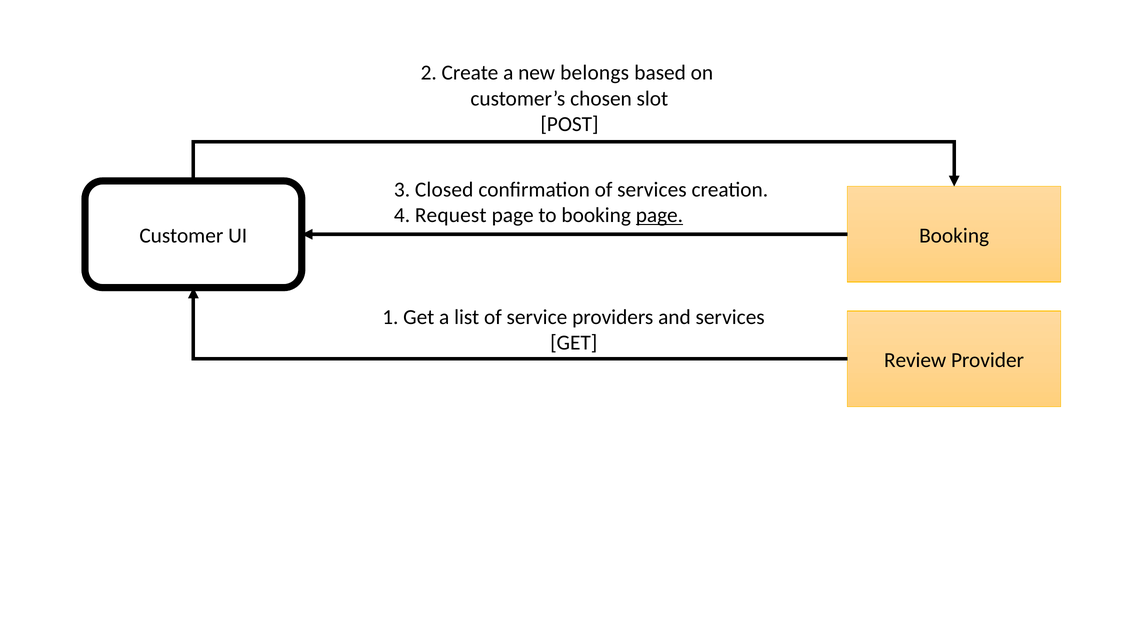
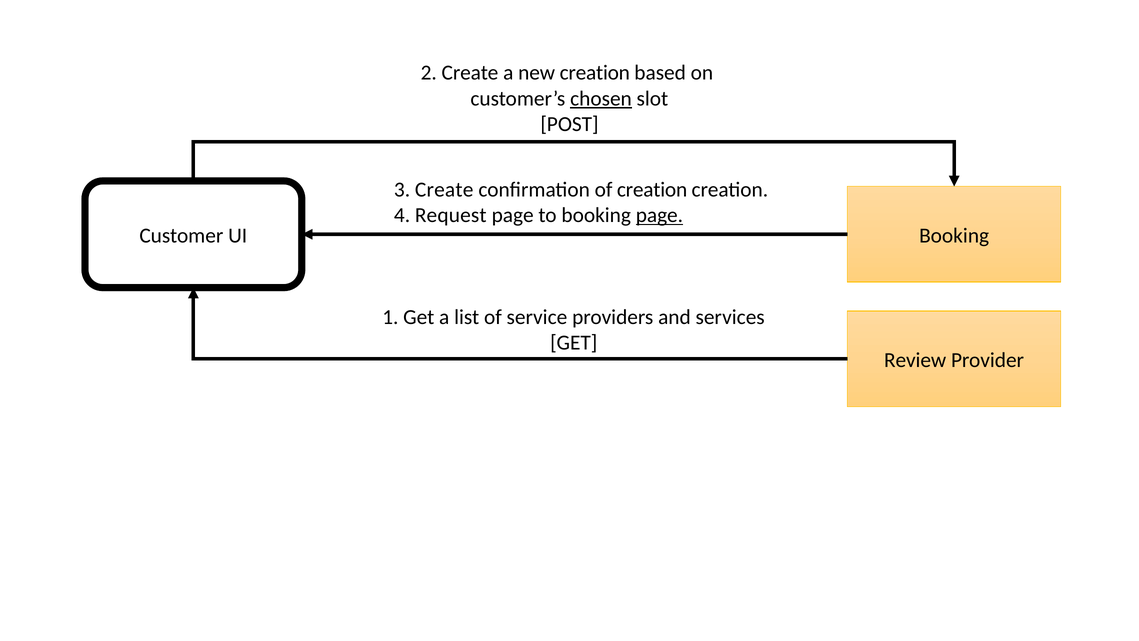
new belongs: belongs -> creation (595, 73)
chosen underline: none -> present (601, 99)
3 Closed: Closed -> Create (444, 189)
of services: services -> creation (652, 189)
